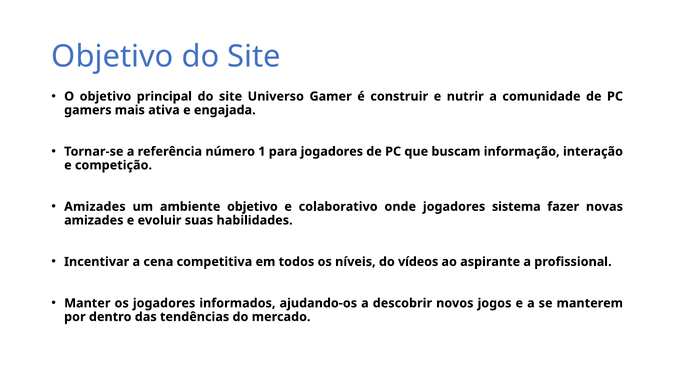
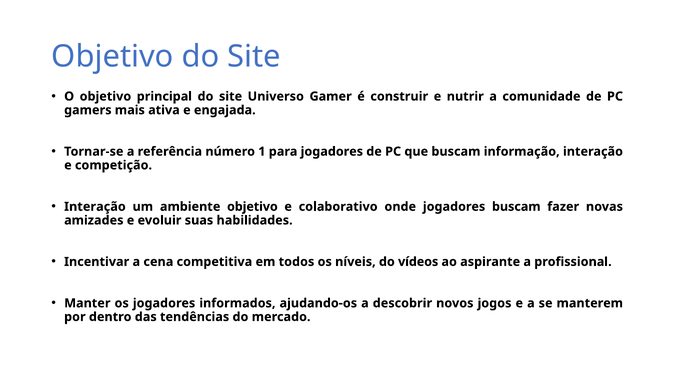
Amizades: Amizades -> Interação (95, 206)
jogadores sistema: sistema -> buscam (516, 206)
